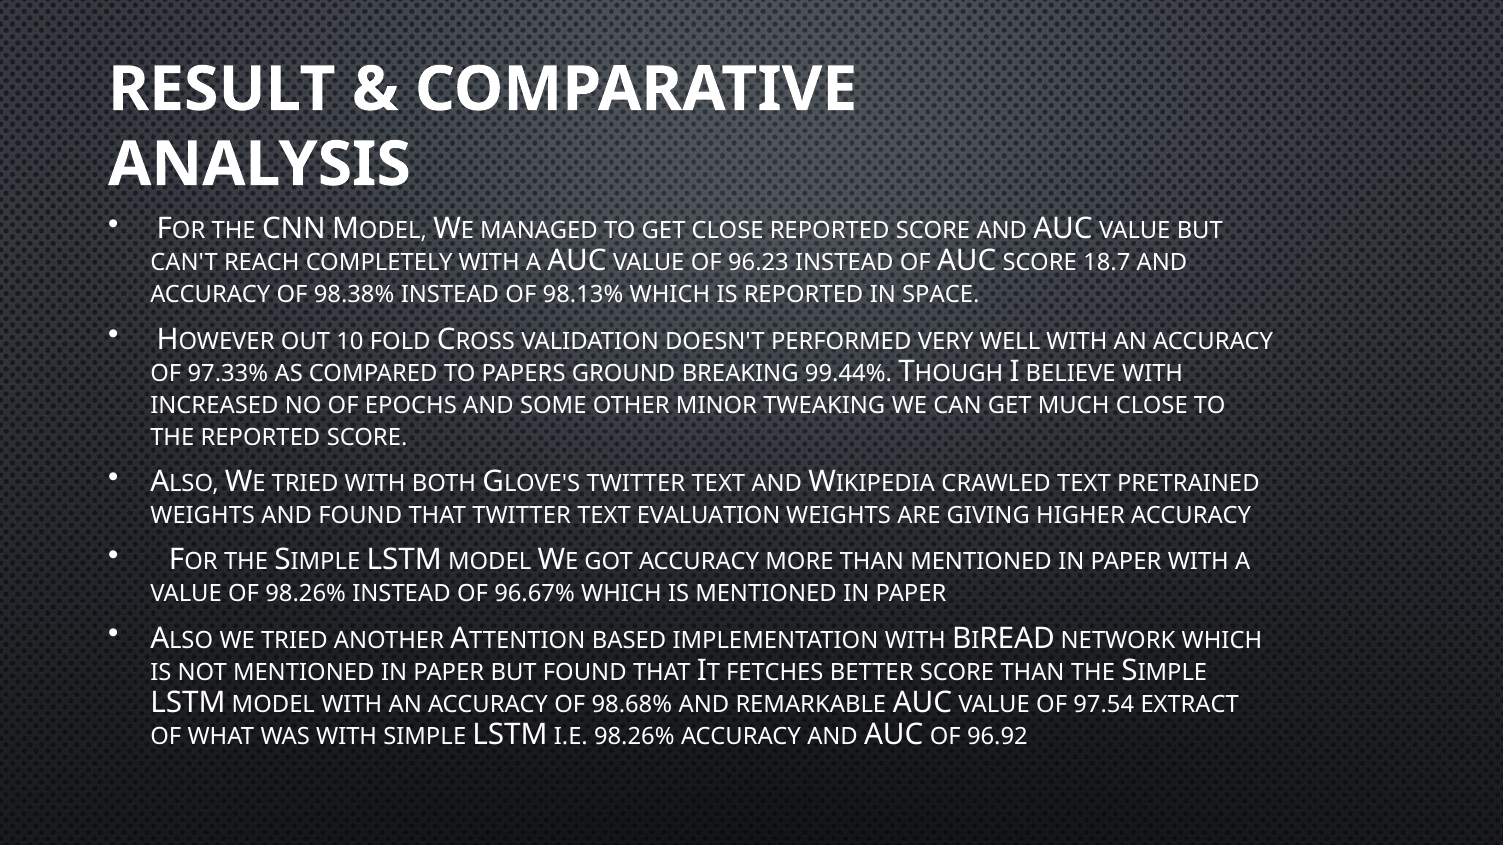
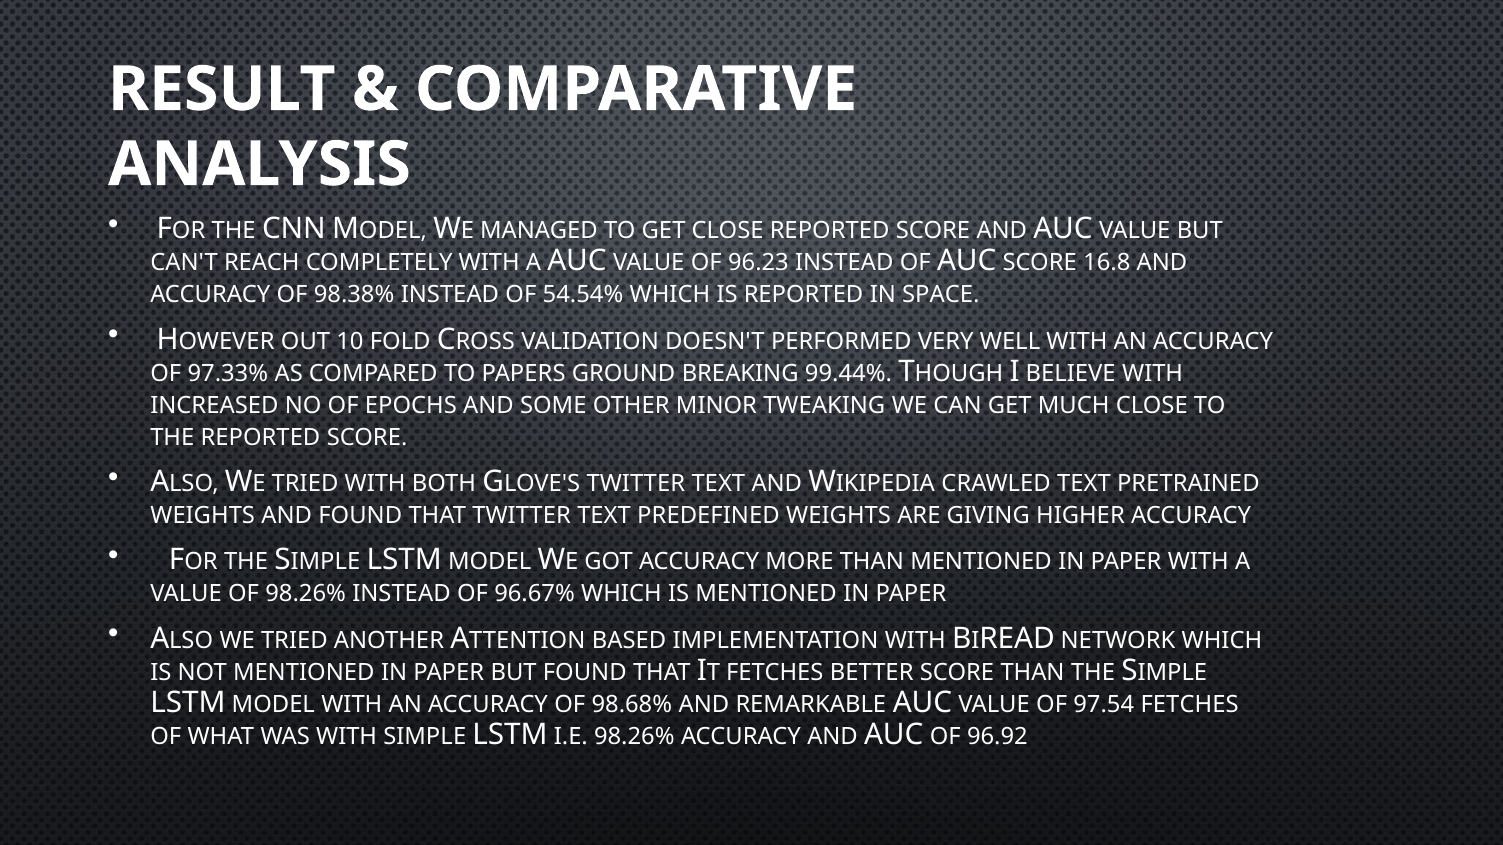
18.7: 18.7 -> 16.8 (1107, 263)
98.13%: 98.13% -> 54.54% (583, 295)
EVALUATION: EVALUATION -> PREDEFINED (708, 516)
97.54 EXTRACT: EXTRACT -> FETCHES (1190, 705)
